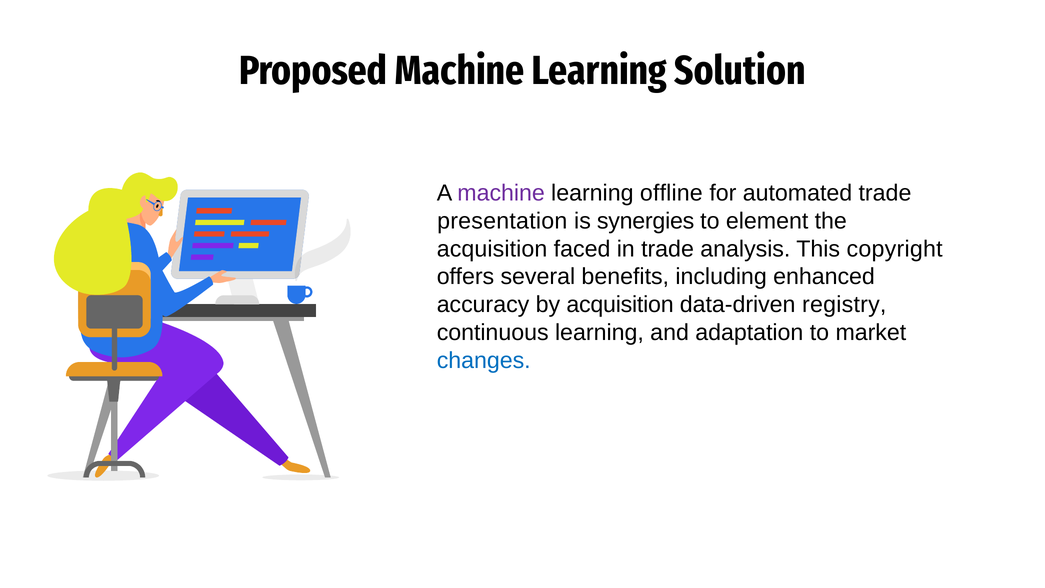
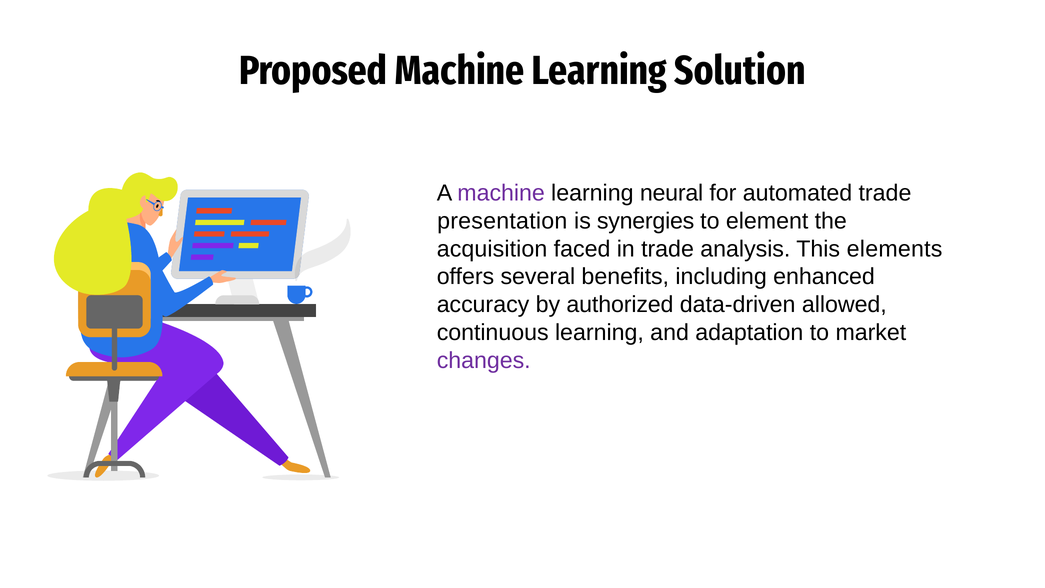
offline: offline -> neural (672, 193)
copyright: copyright -> elements (895, 249)
by acquisition: acquisition -> authorized (620, 305)
registry: registry -> allowed (844, 305)
changes colour: blue -> purple (484, 360)
